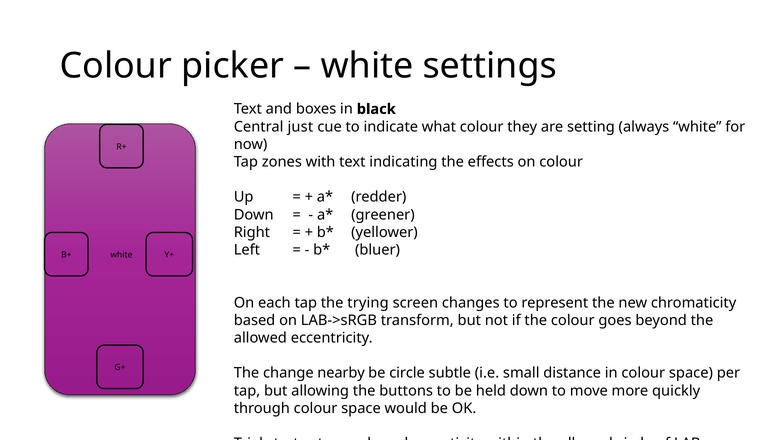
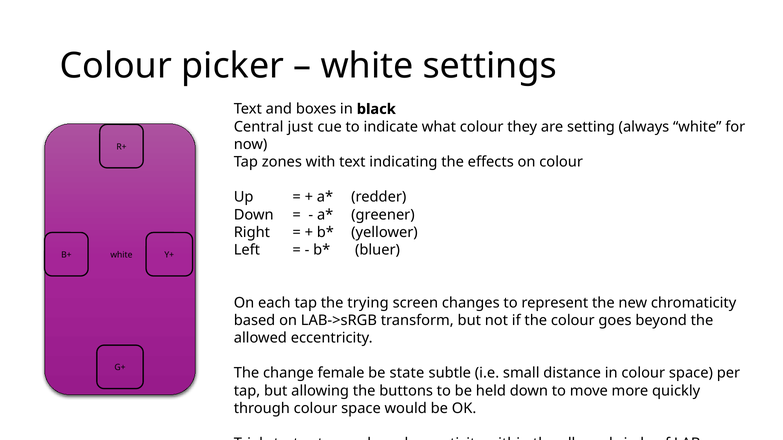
nearby: nearby -> female (341, 373)
be circle: circle -> state (407, 373)
